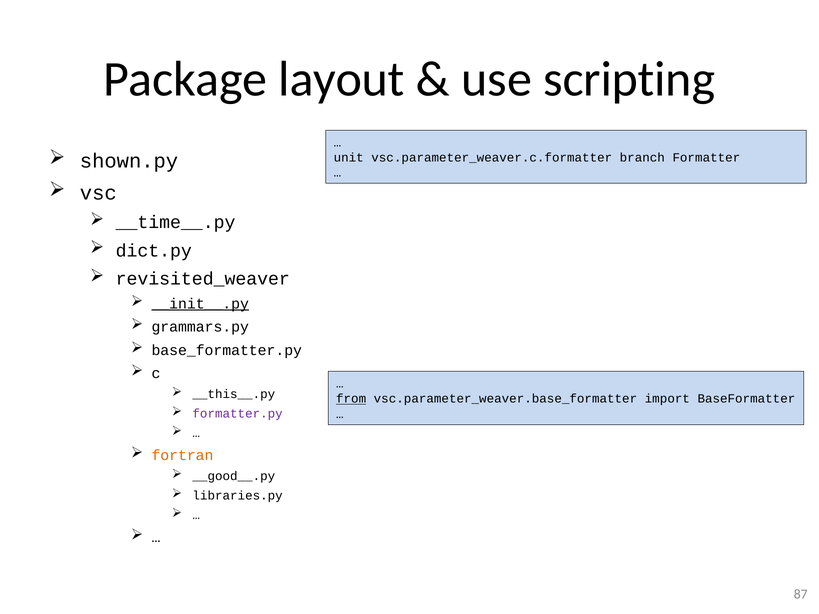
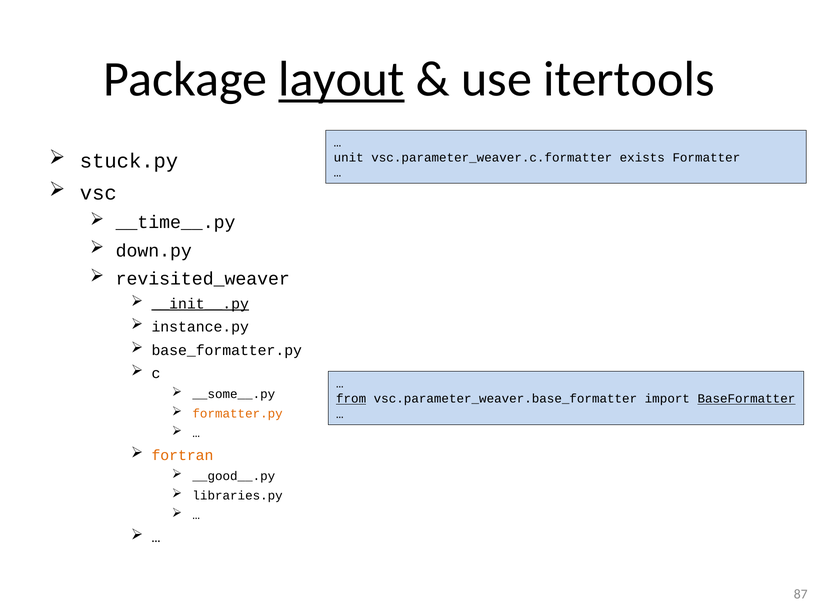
layout underline: none -> present (342, 79)
scripting: scripting -> itertools (629, 79)
shown.py: shown.py -> stuck.py (129, 161)
branch: branch -> exists (642, 158)
dict.py: dict.py -> down.py (154, 251)
grammars.py: grammars.py -> instance.py (200, 327)
__this__.py: __this__.py -> __some__.py (234, 394)
BaseFormatter underline: none -> present (746, 399)
formatter.py colour: purple -> orange (238, 414)
